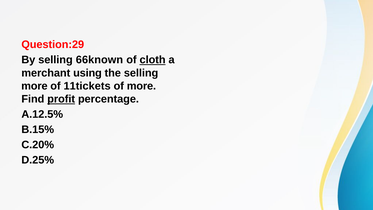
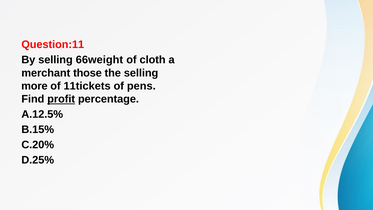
Question:29: Question:29 -> Question:11 (53, 45)
66known: 66known -> 66weight (99, 60)
cloth underline: present -> none (153, 60)
using: using -> those (87, 73)
of more: more -> pens (141, 86)
